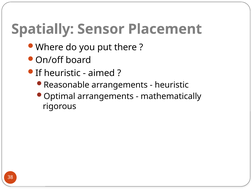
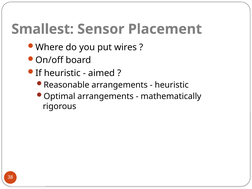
Spatially: Spatially -> Smallest (43, 29)
there: there -> wires (125, 47)
